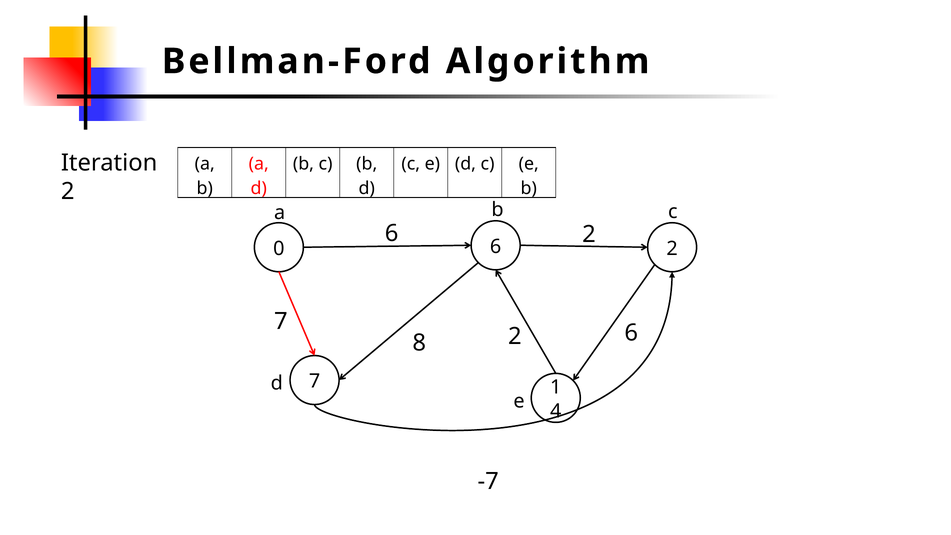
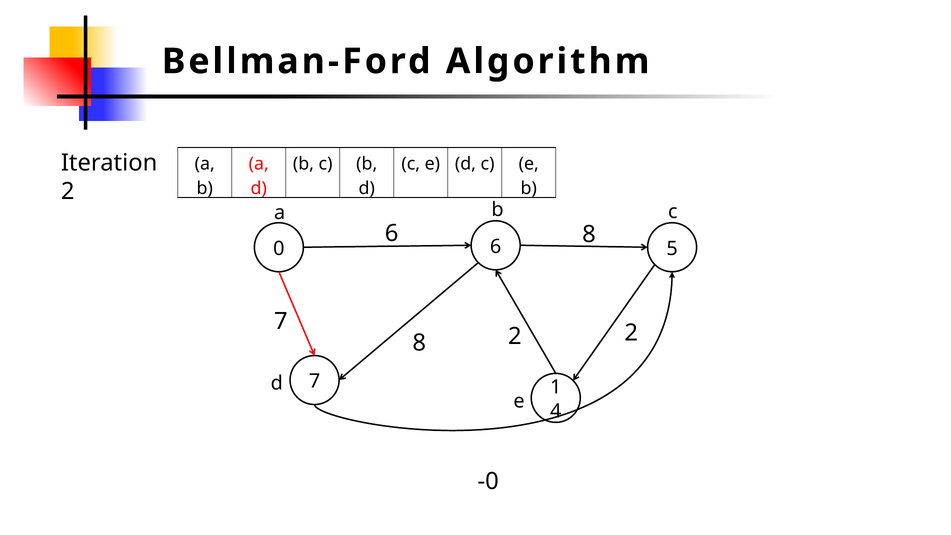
2: 2 -> 8 (589, 234)
0 6 2: 2 -> 5 (672, 249)
8 6: 6 -> 2 (631, 333)
-7: -7 -> -0 (488, 481)
